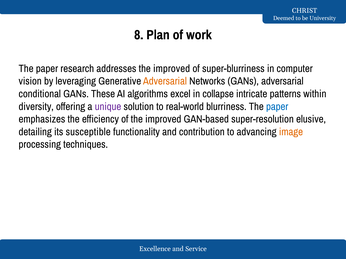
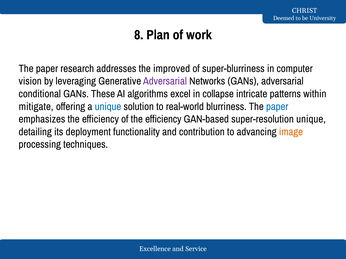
Adversarial colour: orange -> purple (165, 81)
diversity: diversity -> mitigate (36, 107)
unique colour: purple -> blue (108, 107)
of the improved: improved -> efficiency (163, 119)
super-resolution elusive: elusive -> unique (311, 119)
susceptible: susceptible -> deployment (88, 132)
